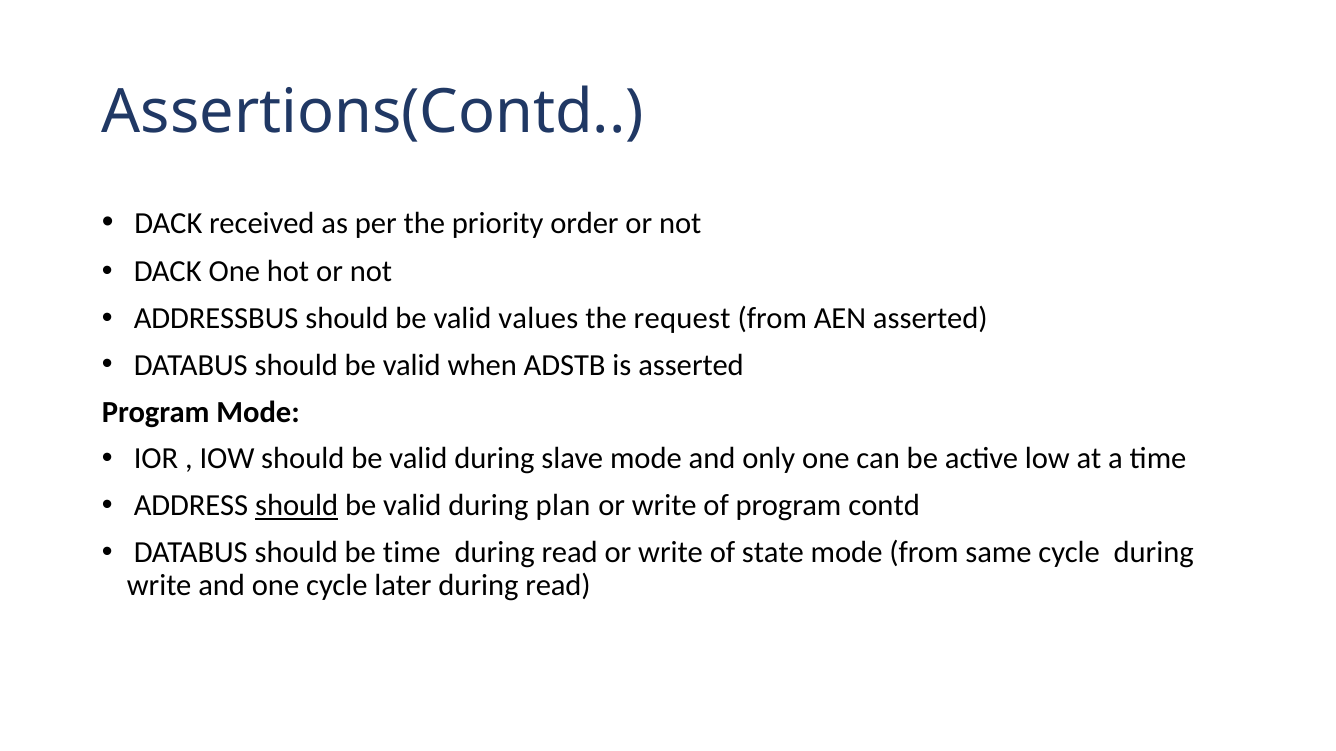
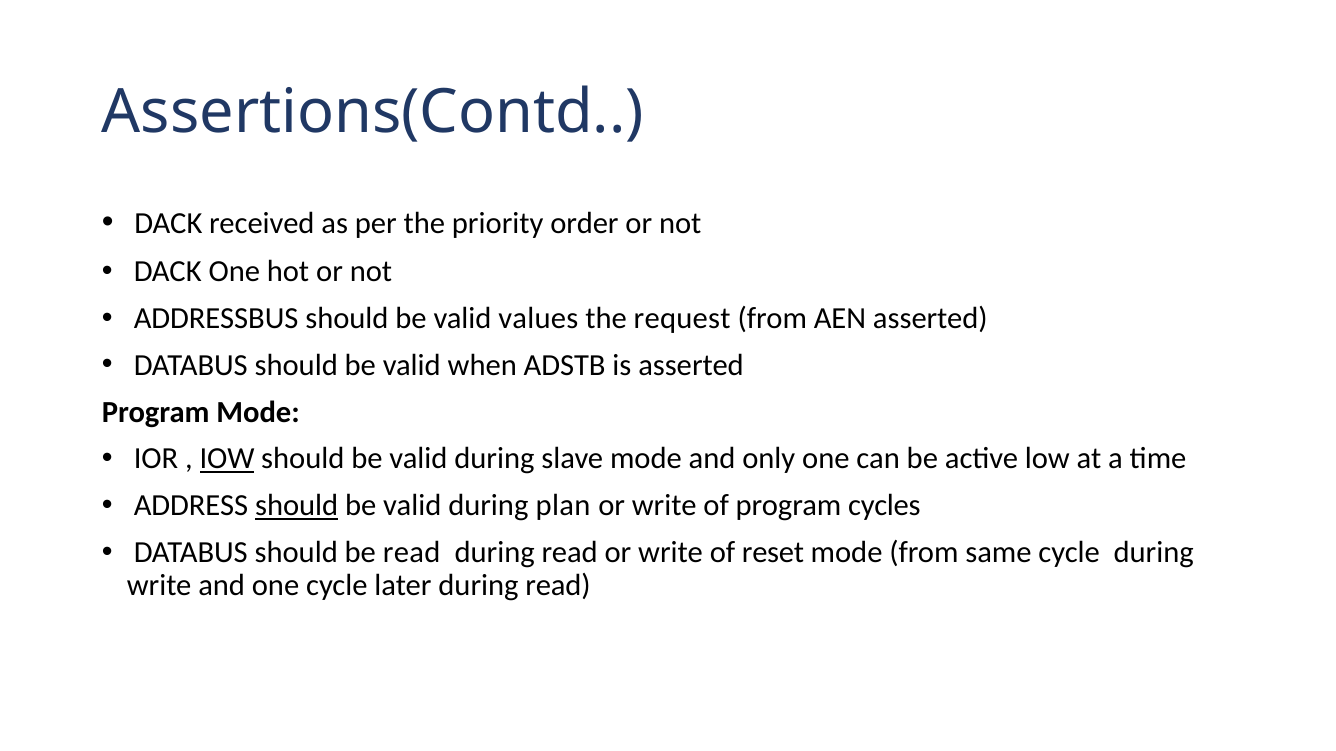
IOW underline: none -> present (227, 459)
contd: contd -> cycles (884, 506)
be time: time -> read (412, 553)
state: state -> reset (773, 553)
